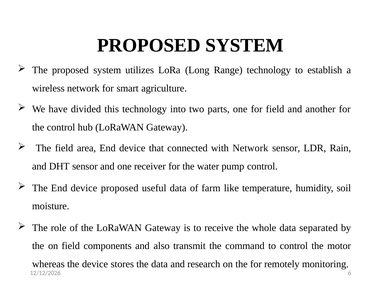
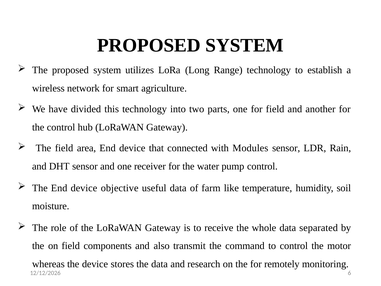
with Network: Network -> Modules (250, 148)
device proposed: proposed -> objective (120, 188)
